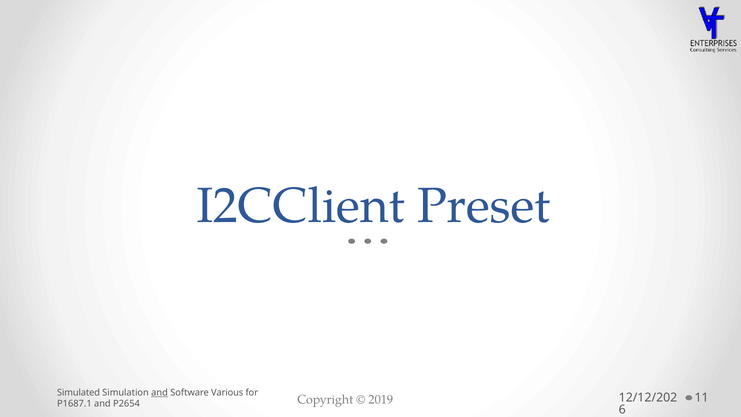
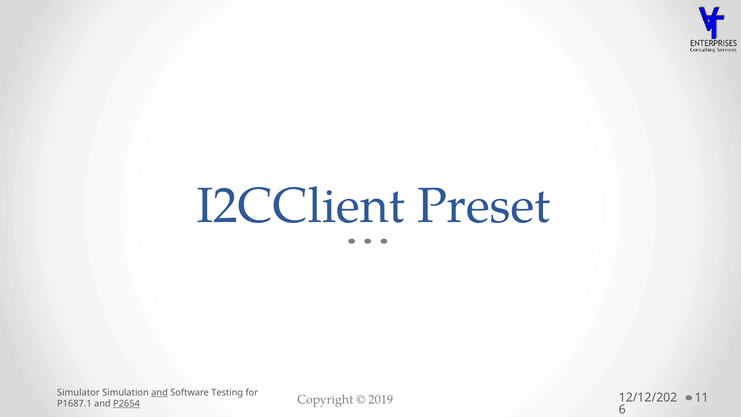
Simulated: Simulated -> Simulator (78, 392)
Various: Various -> Testing (227, 392)
P2654 underline: none -> present (127, 404)
